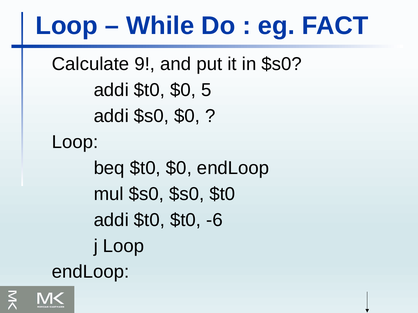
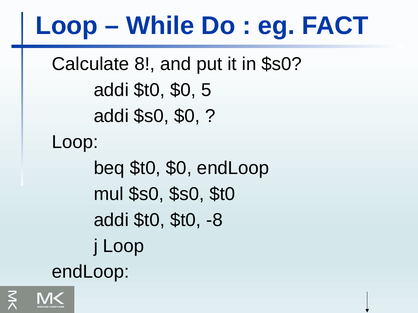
9: 9 -> 8 (145, 64)
-6: -6 -> -8 (215, 220)
